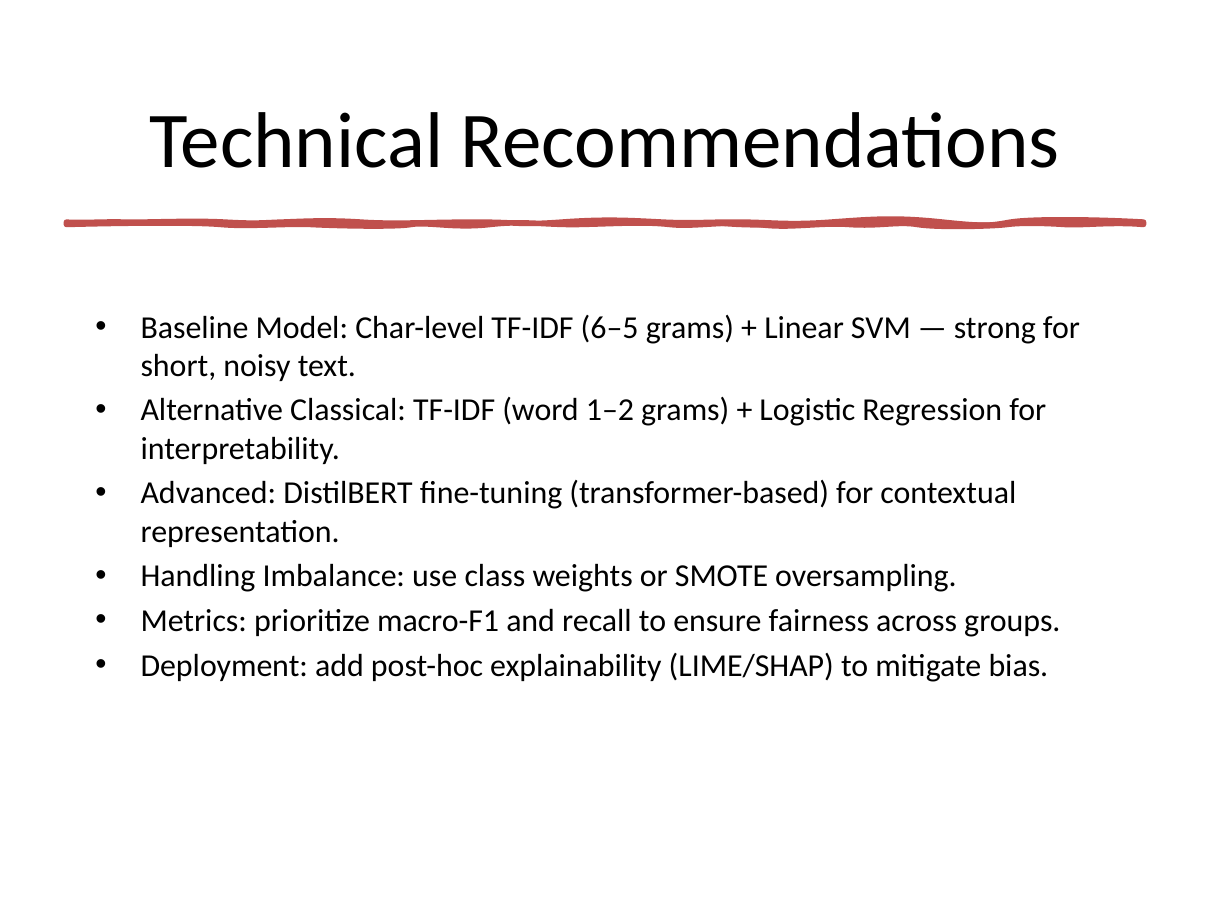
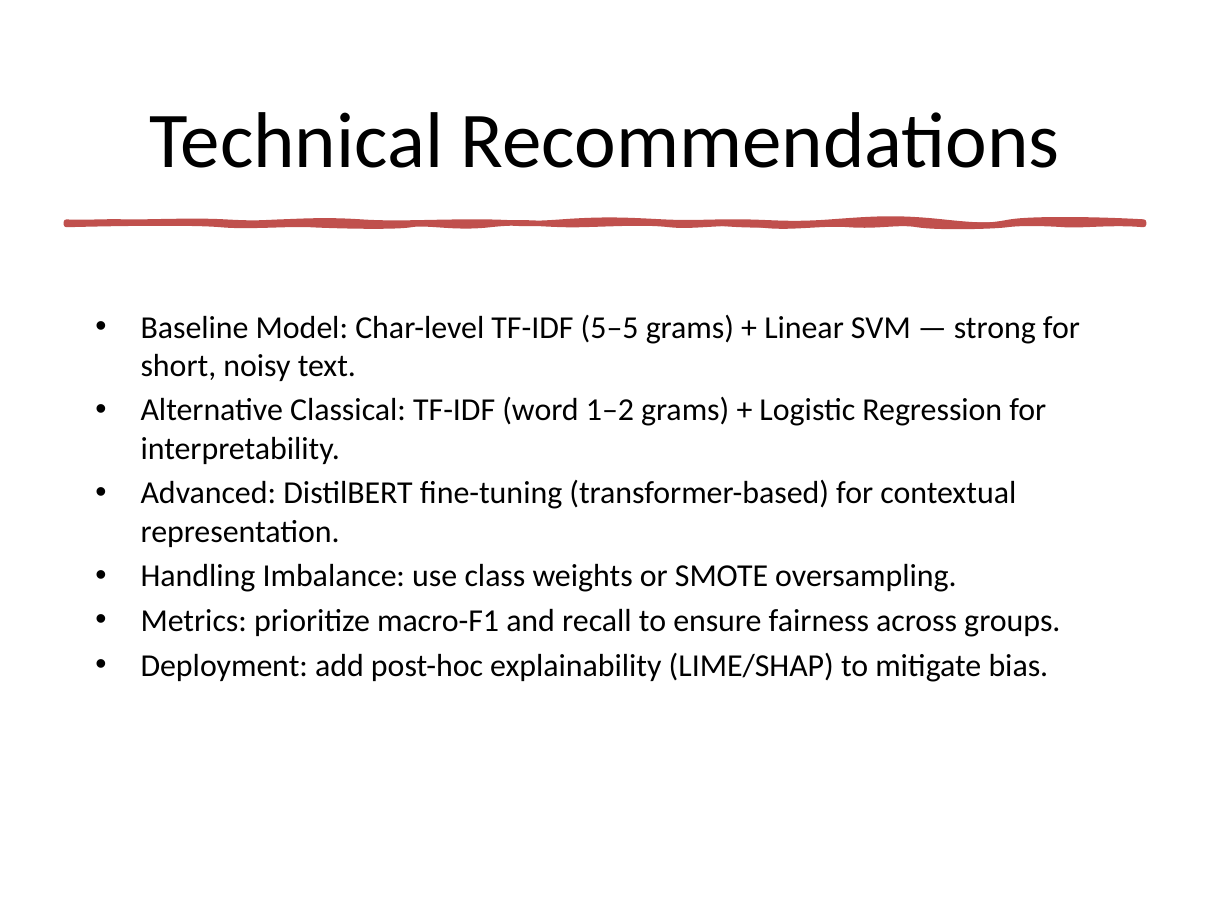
6–5: 6–5 -> 5–5 (610, 327)
